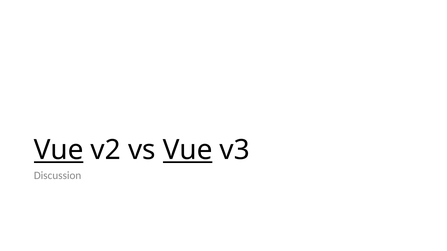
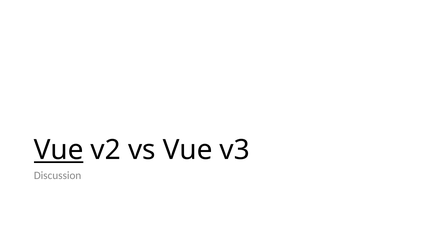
Vue underline: present -> none (188, 150)
